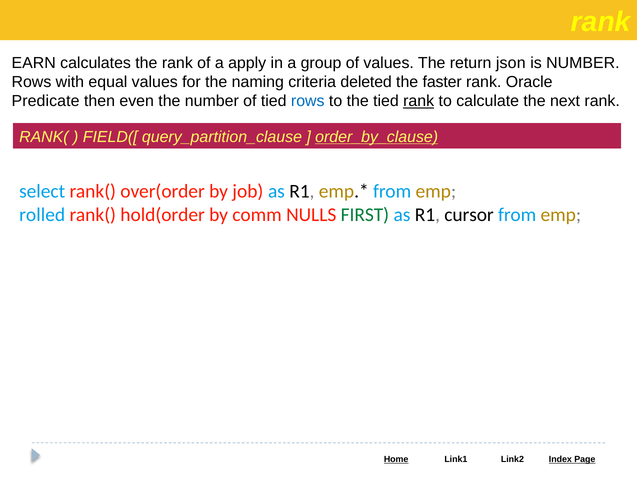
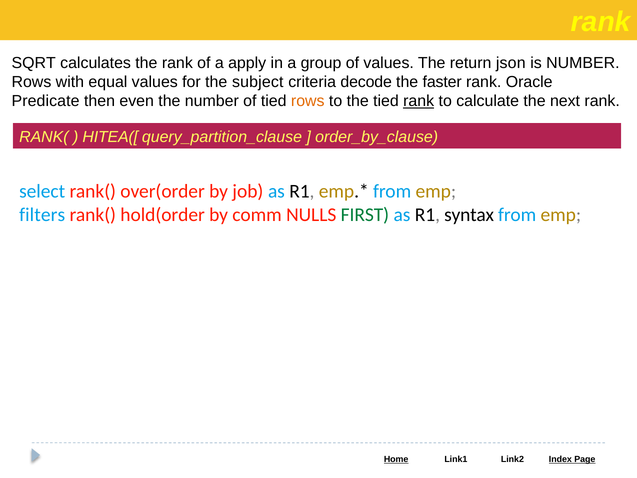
EARN: EARN -> SQRT (34, 63)
naming: naming -> subject (258, 82)
deleted: deleted -> decode (366, 82)
rows colour: blue -> orange (308, 101)
FIELD([: FIELD([ -> HITEA([ (110, 137)
order_by_clause underline: present -> none (377, 137)
rolled: rolled -> filters (42, 215)
cursor: cursor -> syntax (469, 215)
